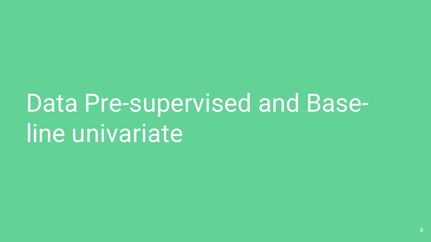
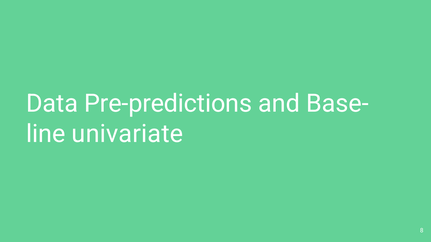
Pre-supervised: Pre-supervised -> Pre-predictions (168, 104)
